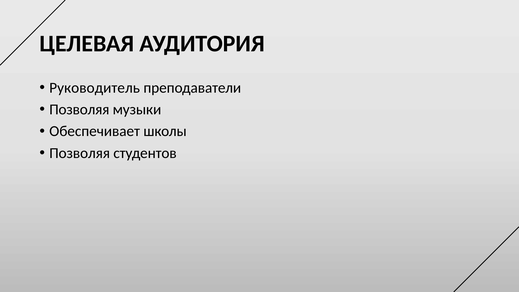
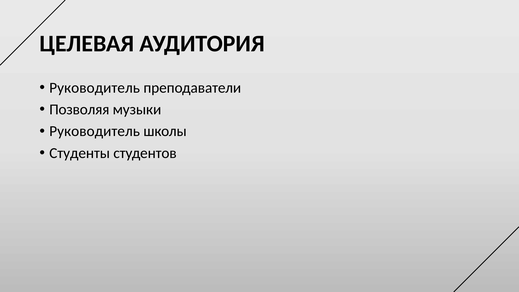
Обеспечивает: Обеспечивает -> Руководитель (95, 131)
Позволяя: Позволяя -> Студенты (80, 153)
